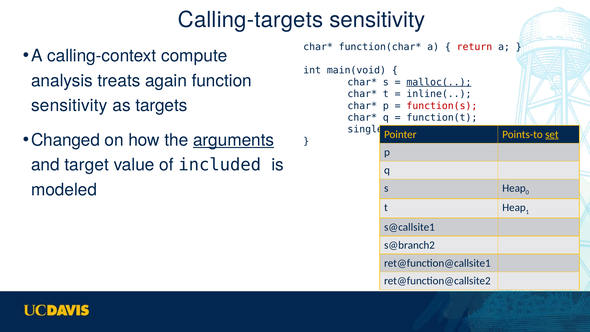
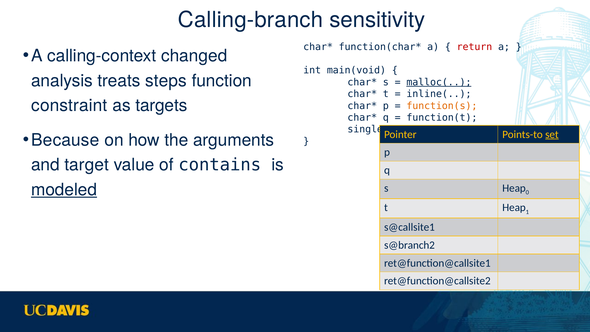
Calling-targets: Calling-targets -> Calling-branch (250, 20)
compute: compute -> changed (194, 56)
again: again -> steps (166, 81)
sensitivity: sensitivity -> constraint (69, 105)
function(s colour: red -> orange (442, 106)
Changed: Changed -> Because (65, 140)
arguments underline: present -> none (234, 140)
included: included -> contains (220, 165)
modeled underline: none -> present (64, 190)
